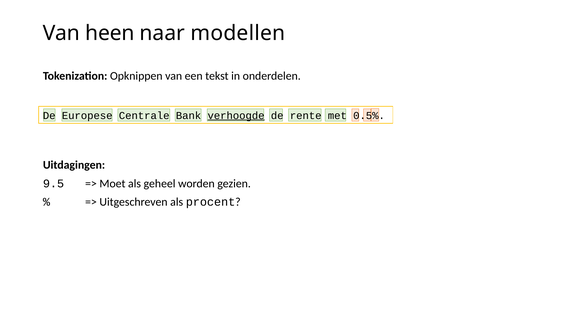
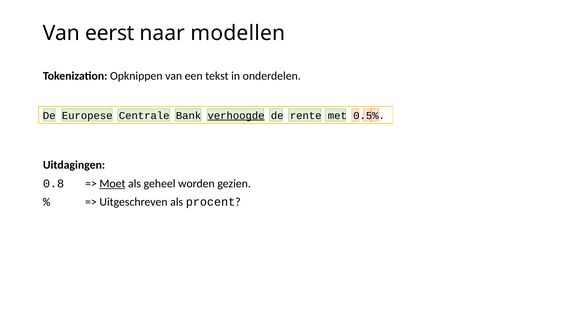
heen: heen -> eerst (110, 33)
9.5: 9.5 -> 0.8 (53, 183)
Moet underline: none -> present (112, 183)
